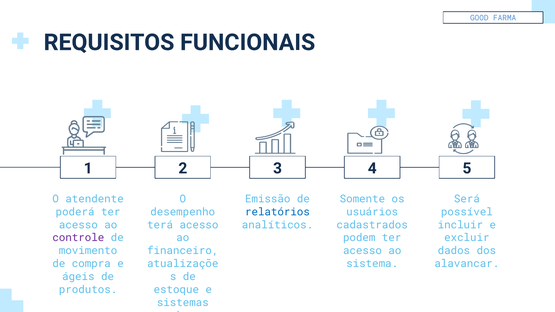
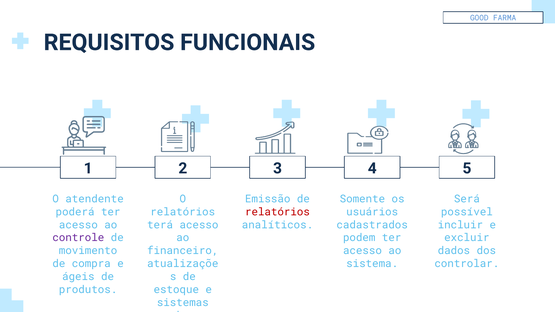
desempenho: desempenho -> relatórios (183, 212)
relatórios colour: blue -> red (277, 212)
alavancar: alavancar -> controlar (467, 264)
